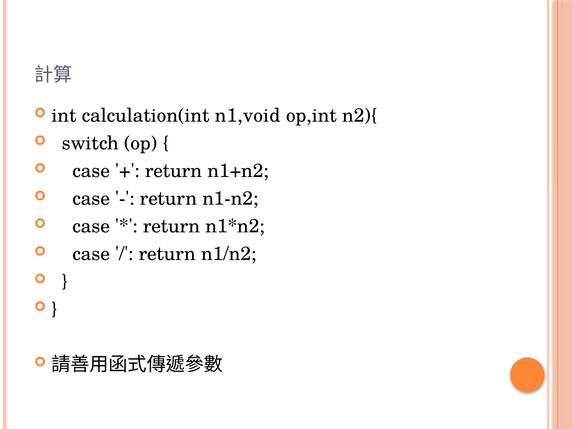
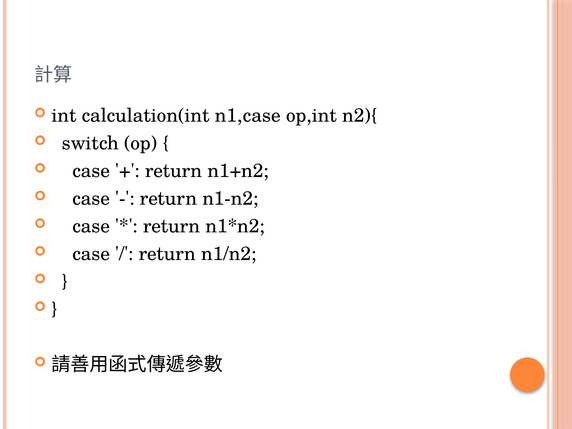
n1,void: n1,void -> n1,case (248, 116)
